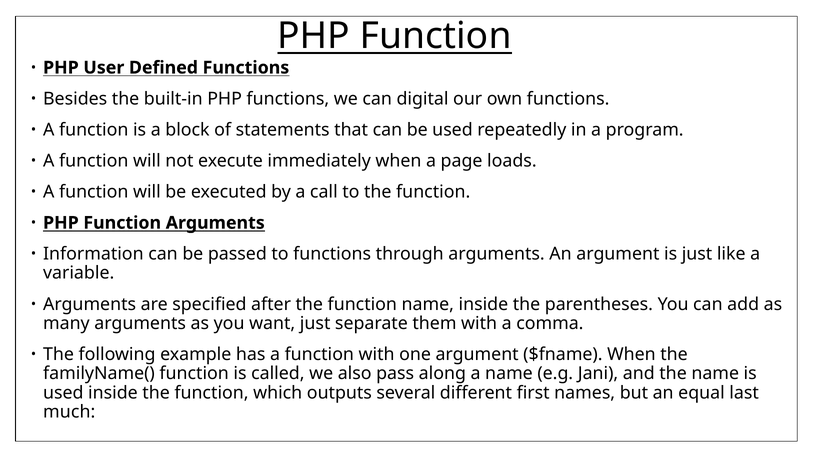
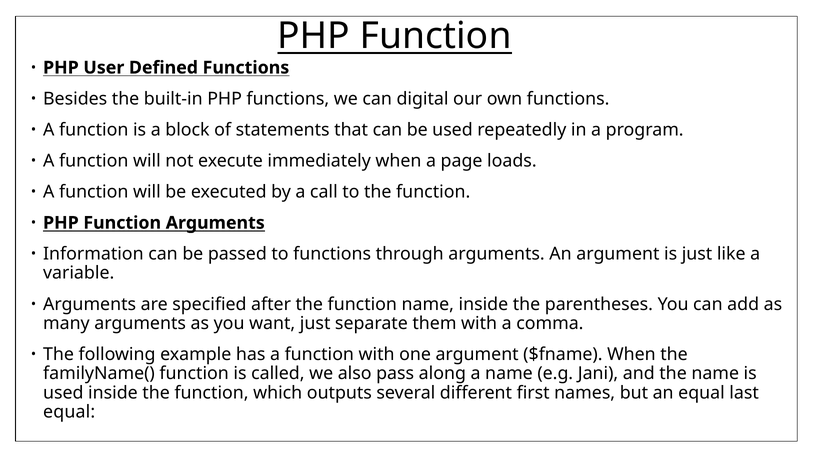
much: much -> equal (69, 412)
